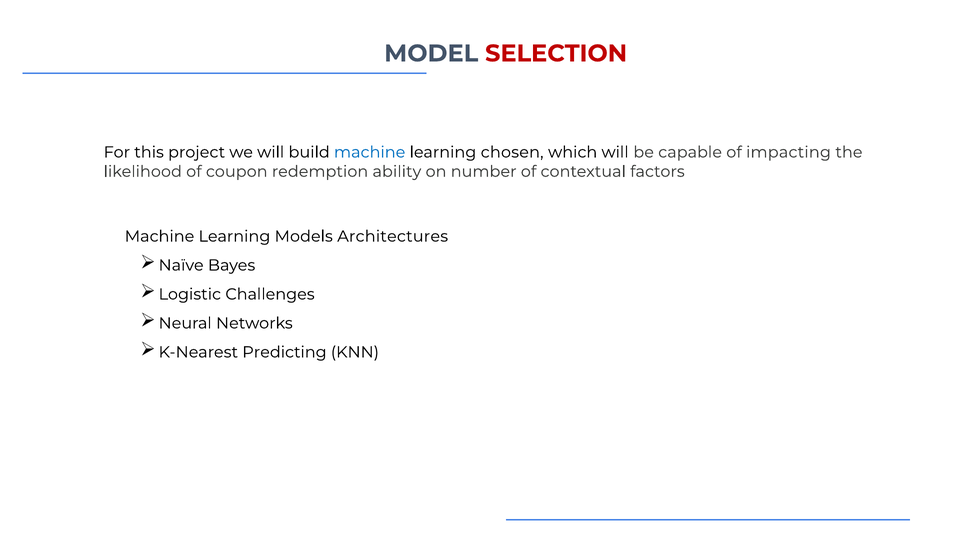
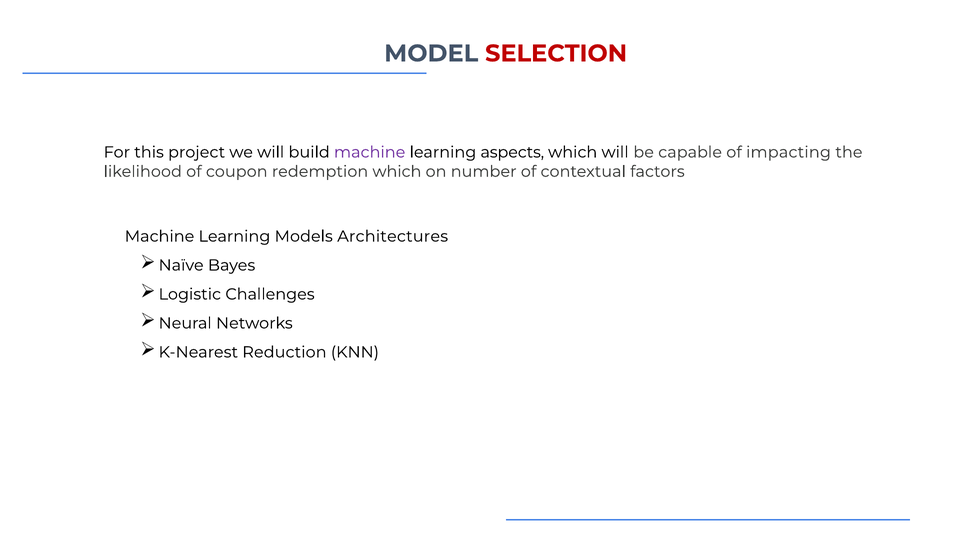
machine colour: blue -> purple (370, 152)
chosen: chosen -> aspects (512, 152)
redemption ability: ability -> which (397, 172)
Predicting: Predicting -> Reduction (284, 352)
